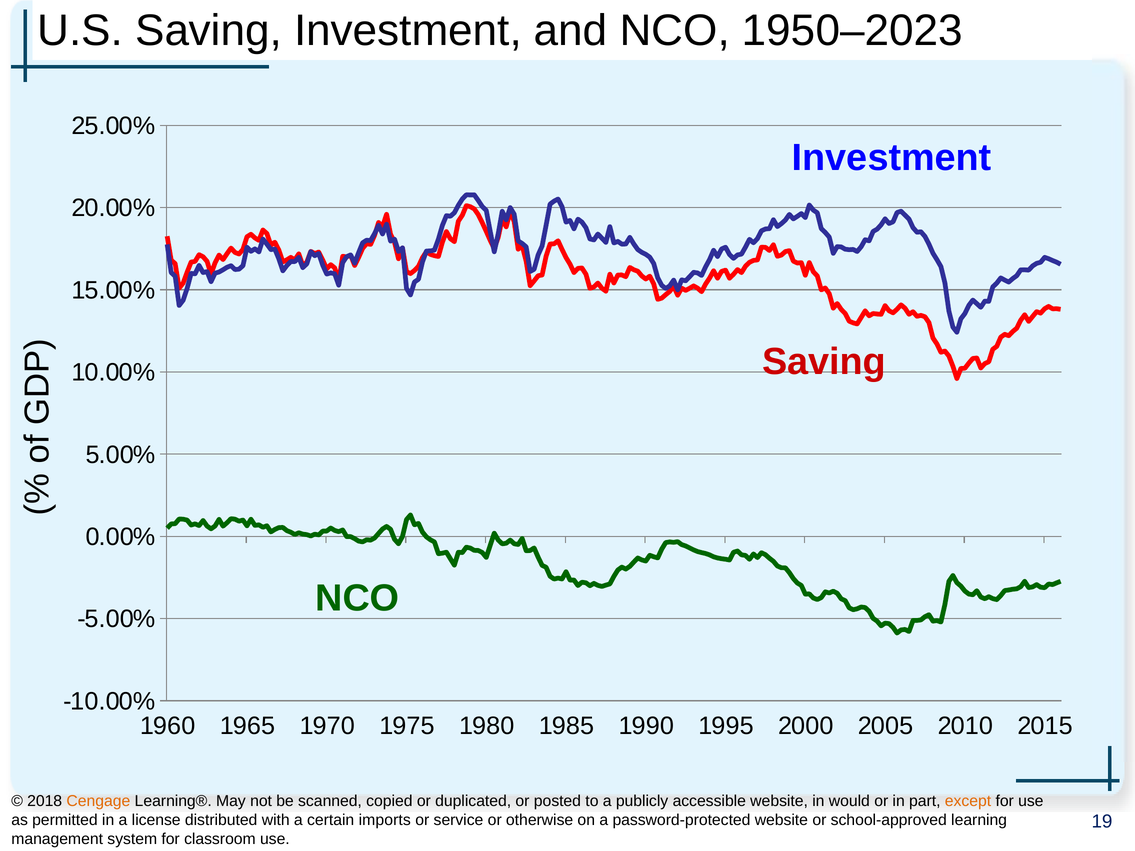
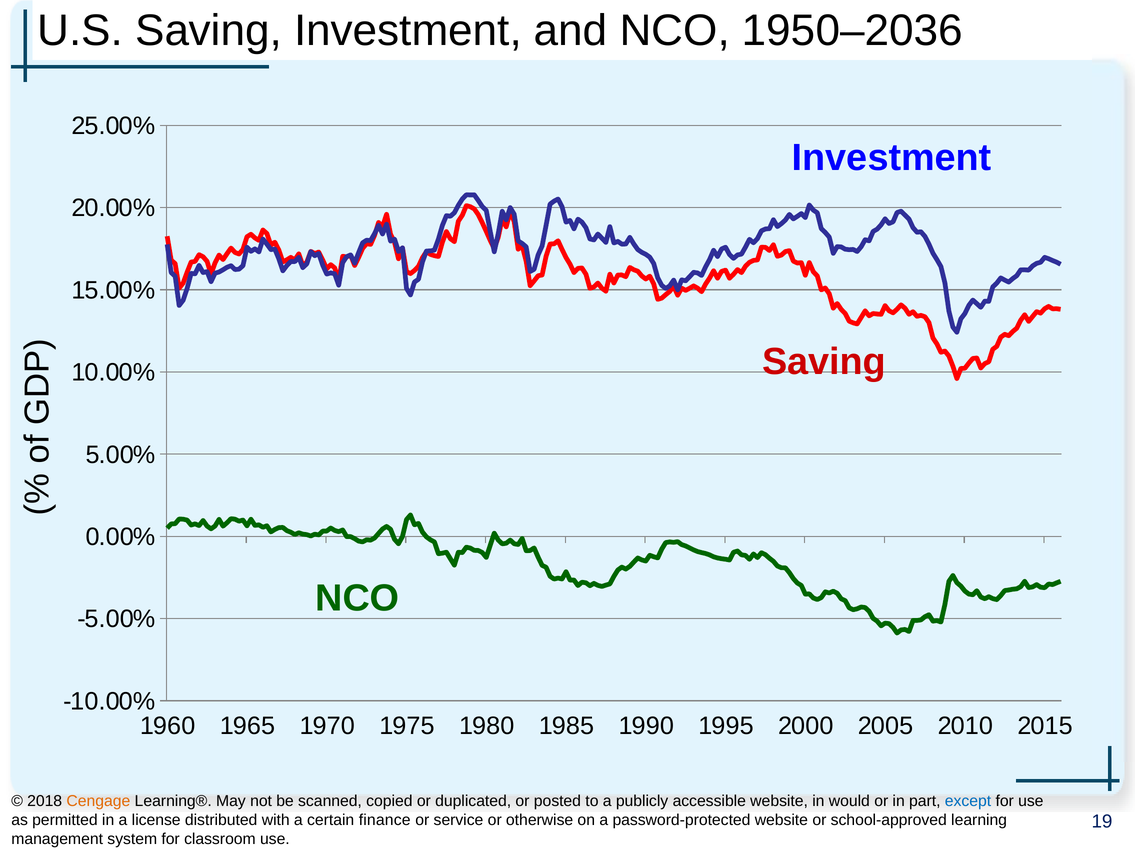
1950–2023: 1950–2023 -> 1950–2036 (852, 31)
except colour: orange -> blue (968, 801)
imports: imports -> finance (385, 820)
